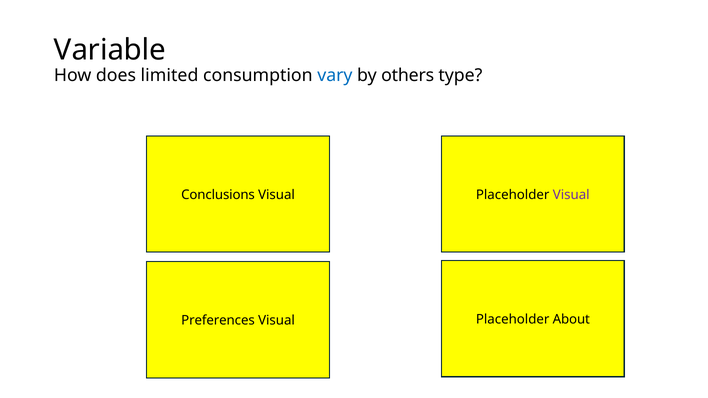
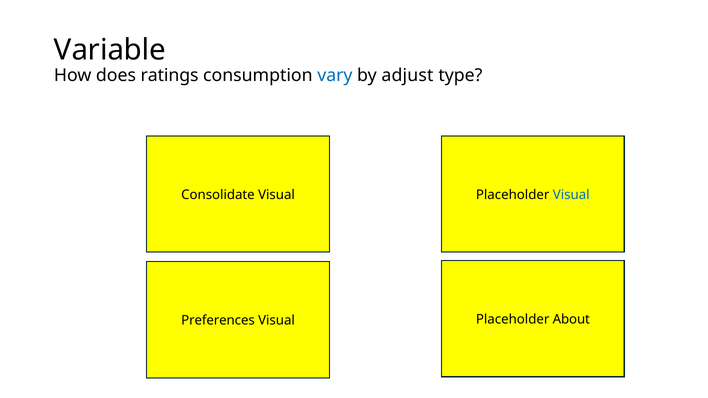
limited: limited -> ratings (170, 75)
others: others -> adjust (407, 75)
Conclusions: Conclusions -> Consolidate (218, 195)
Visual colour: purple -> blue (571, 195)
